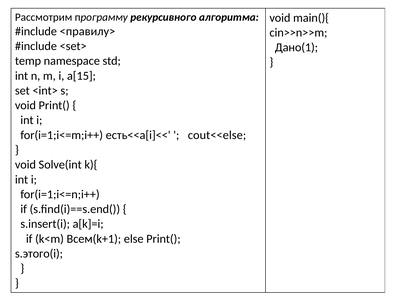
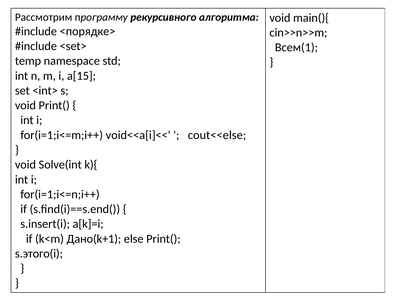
<правилу>: <правилу> -> <порядке> (88, 31)
Дано(1: Дано(1 -> Всем(1 (296, 47)
есть<<a[i]<<: есть<<a[i]<< -> void<<a[i]<< (138, 135)
Всем(k+1: Всем(k+1 -> Дано(k+1 (94, 239)
